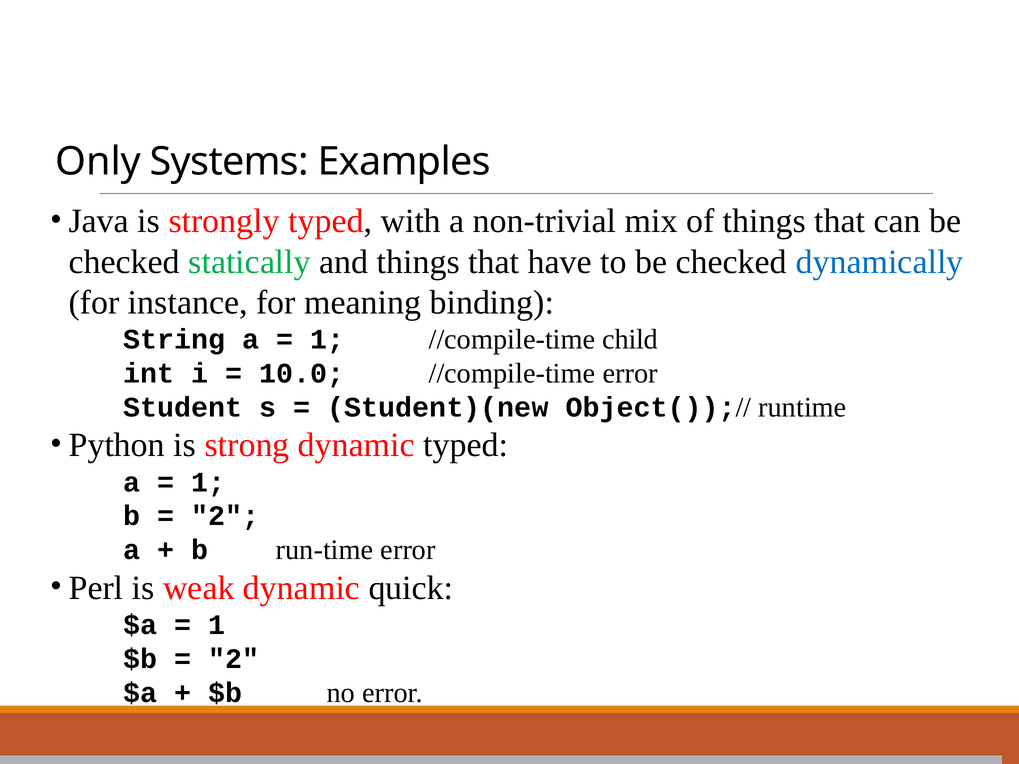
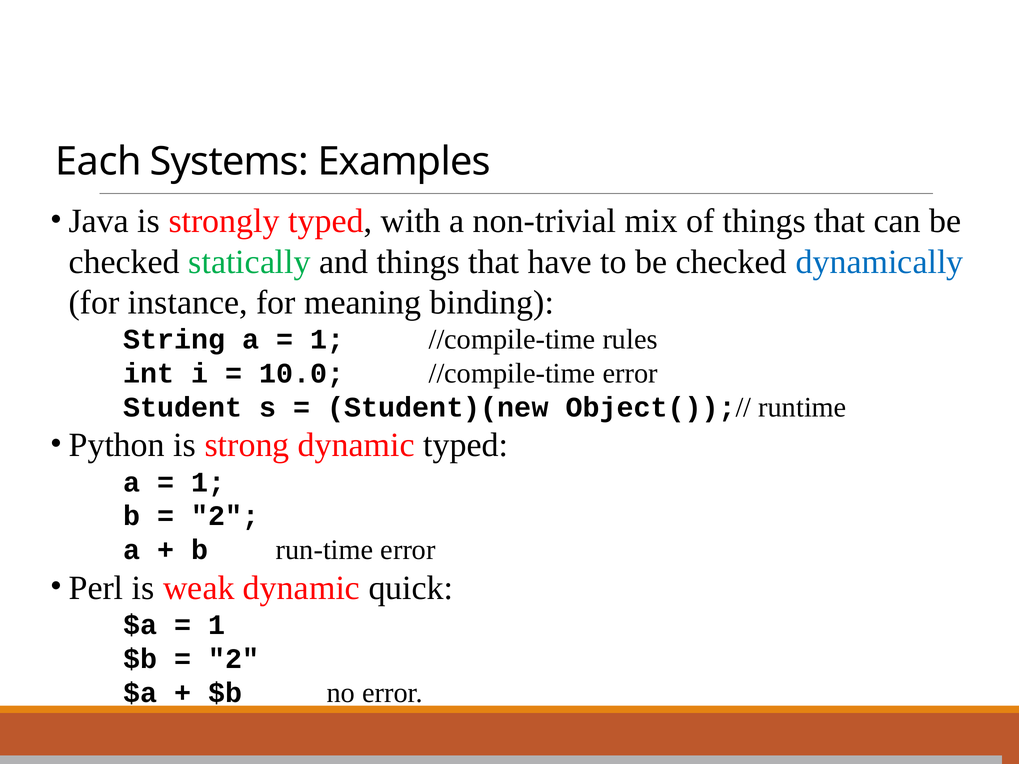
Only: Only -> Each (98, 162)
child: child -> rules (630, 340)
